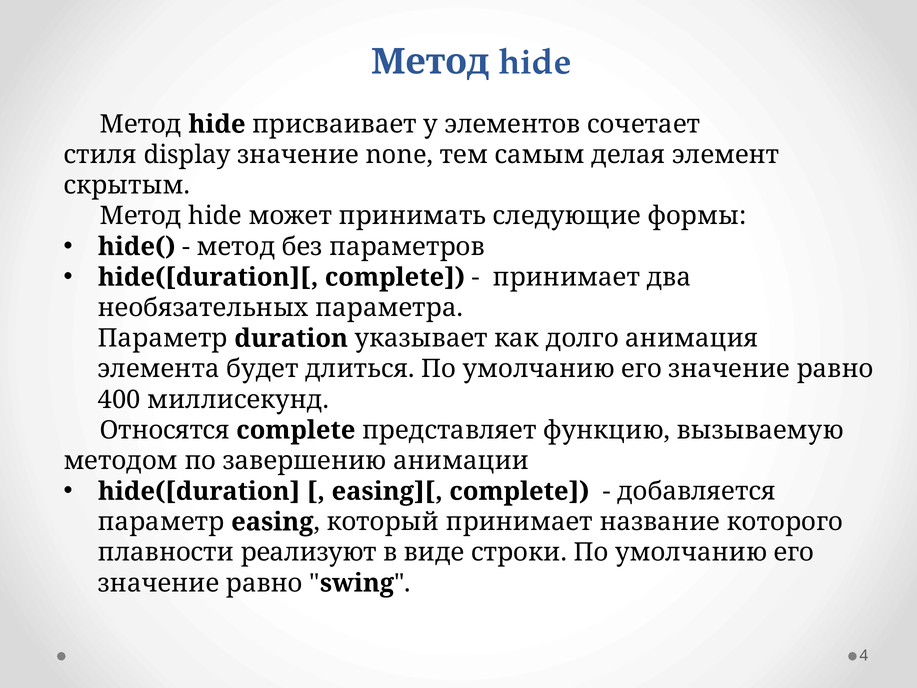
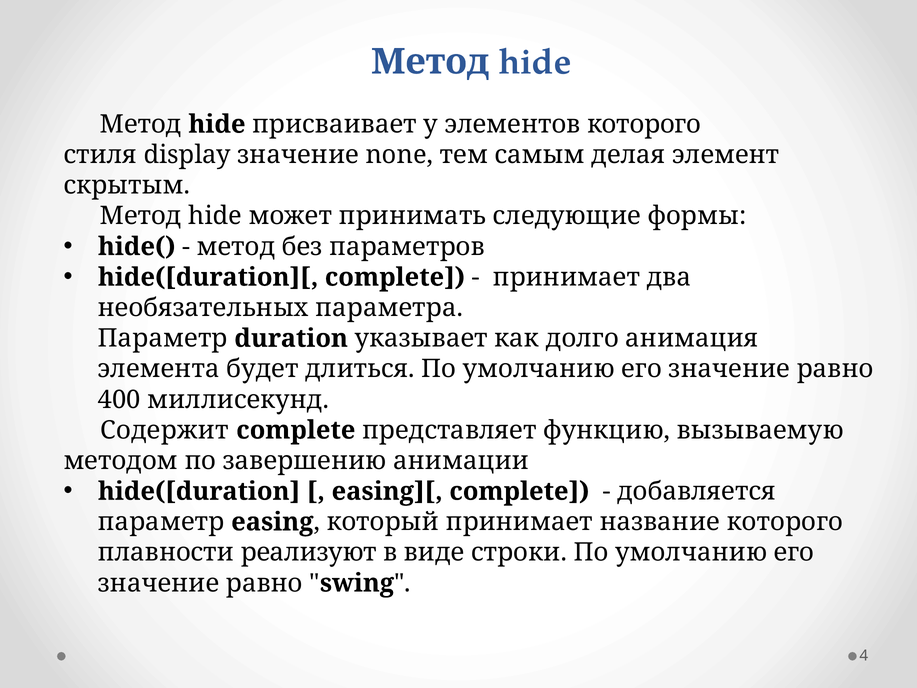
элементов сочетает: сочетает -> которого (644, 124)
Относятся: Относятся -> Содержит (165, 430)
